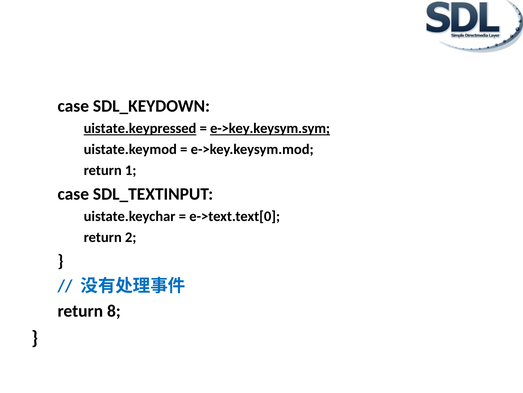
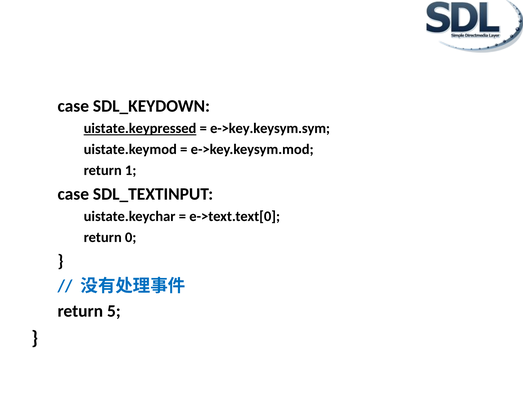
e->key.keysym.sym underline: present -> none (270, 128)
2: 2 -> 0 (131, 237)
8: 8 -> 5 (114, 310)
